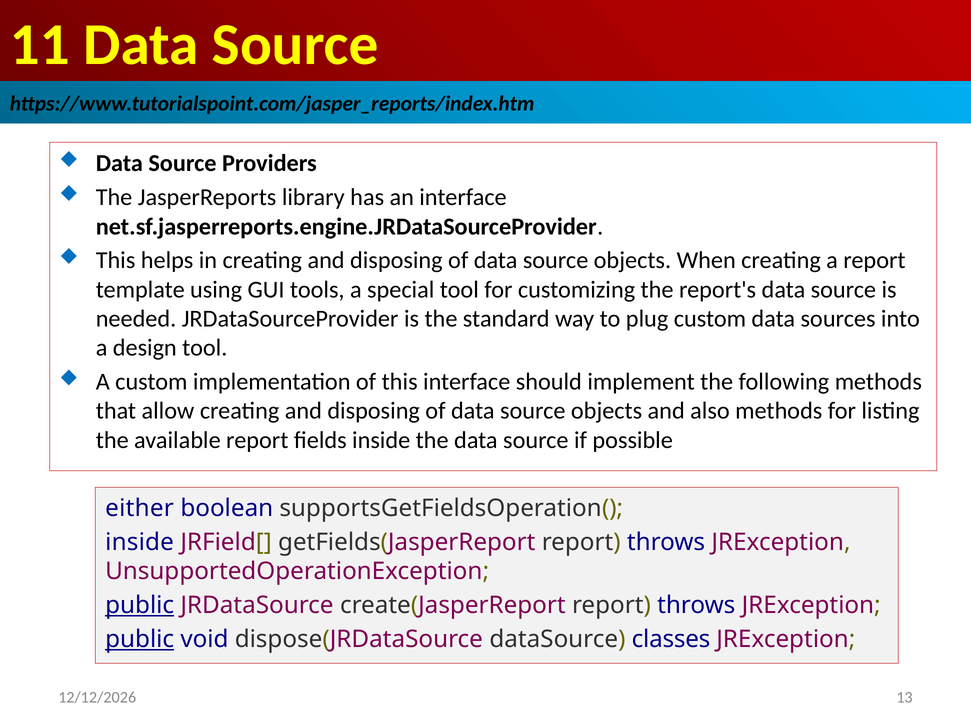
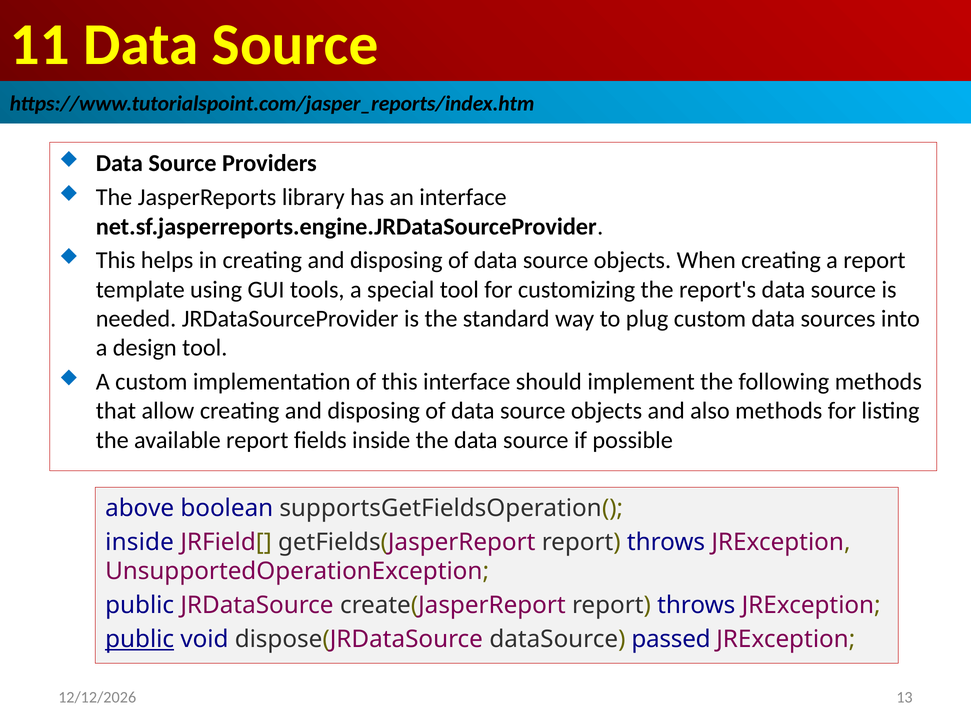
either: either -> above (140, 509)
public underline: present -> none (140, 606)
classes: classes -> passed (671, 640)
